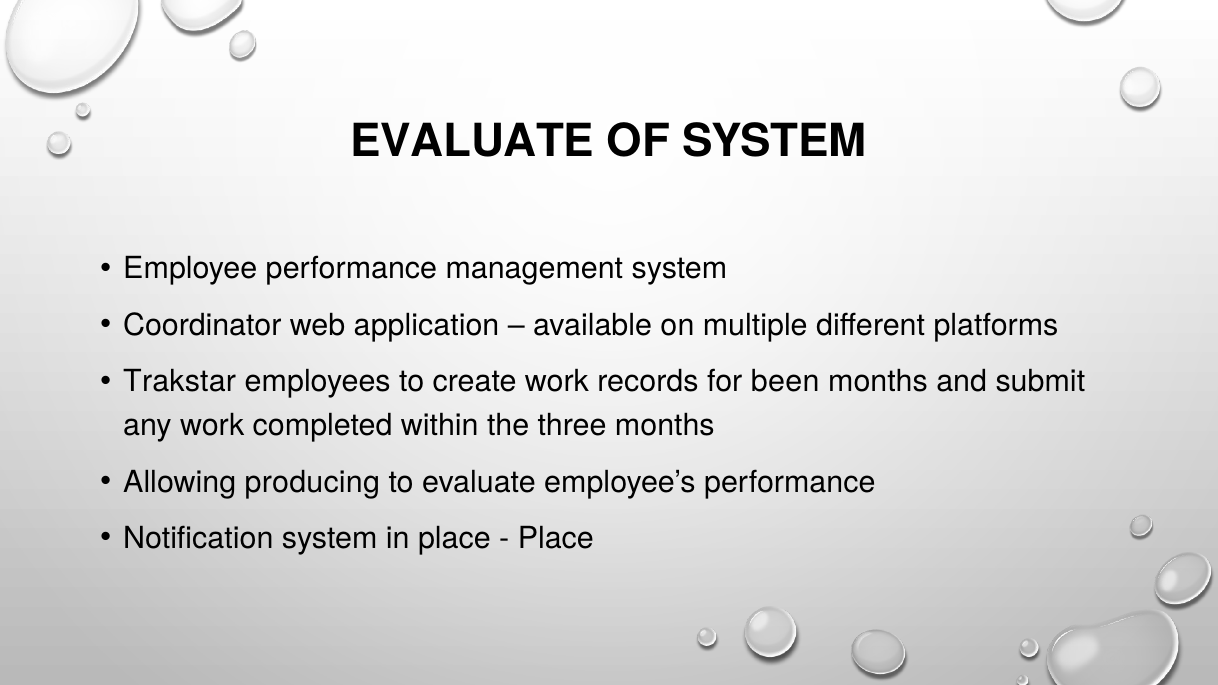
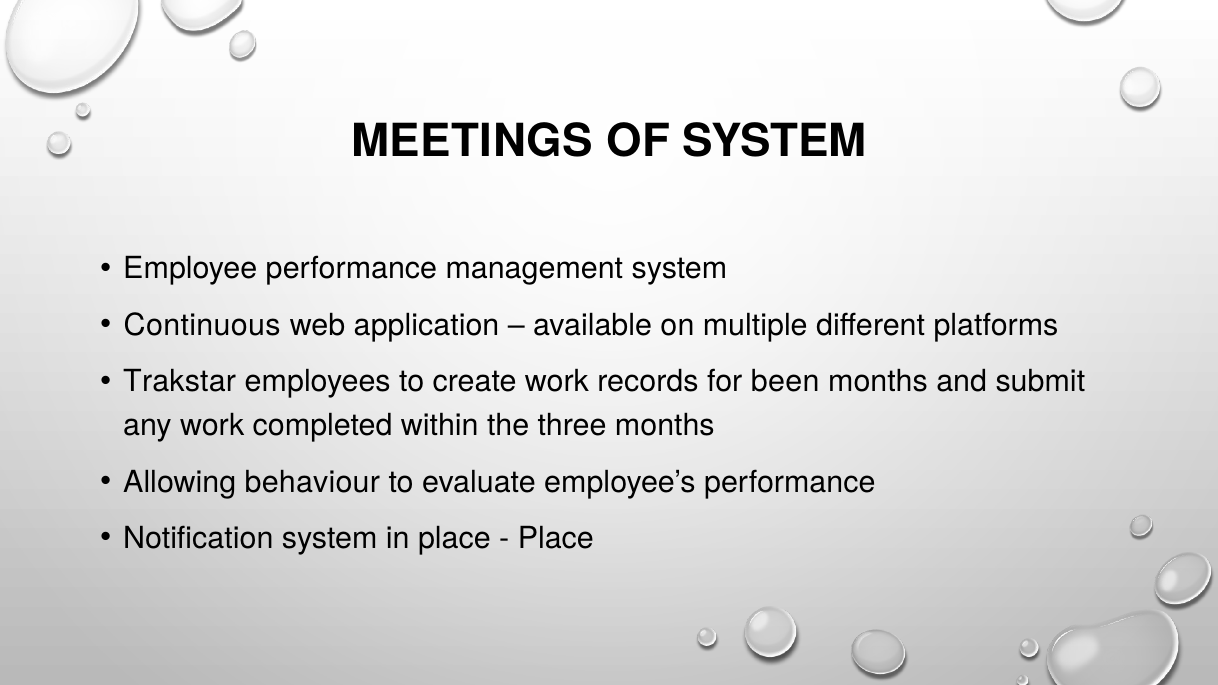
EVALUATE: EVALUATE -> MEETINGS (472, 141)
Coordinator: Coordinator -> Continuous (202, 325)
producing: producing -> behaviour (312, 482)
